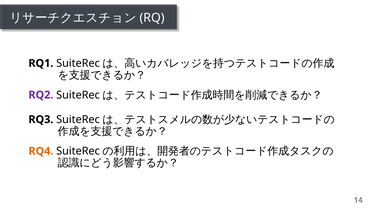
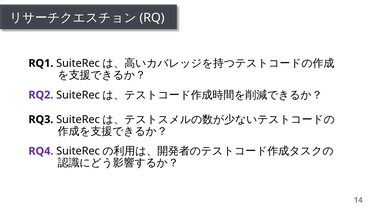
RQ4 colour: orange -> purple (41, 151)
